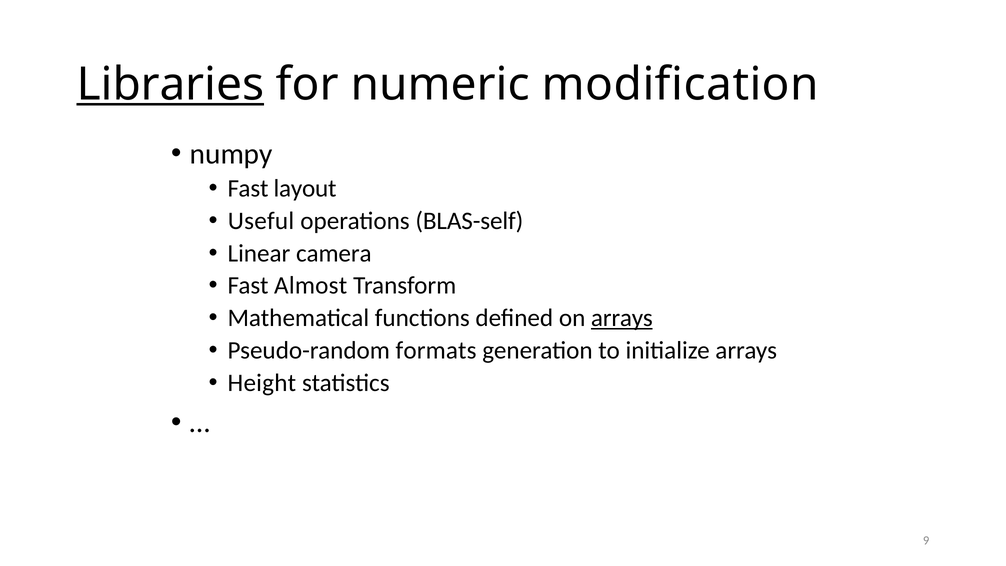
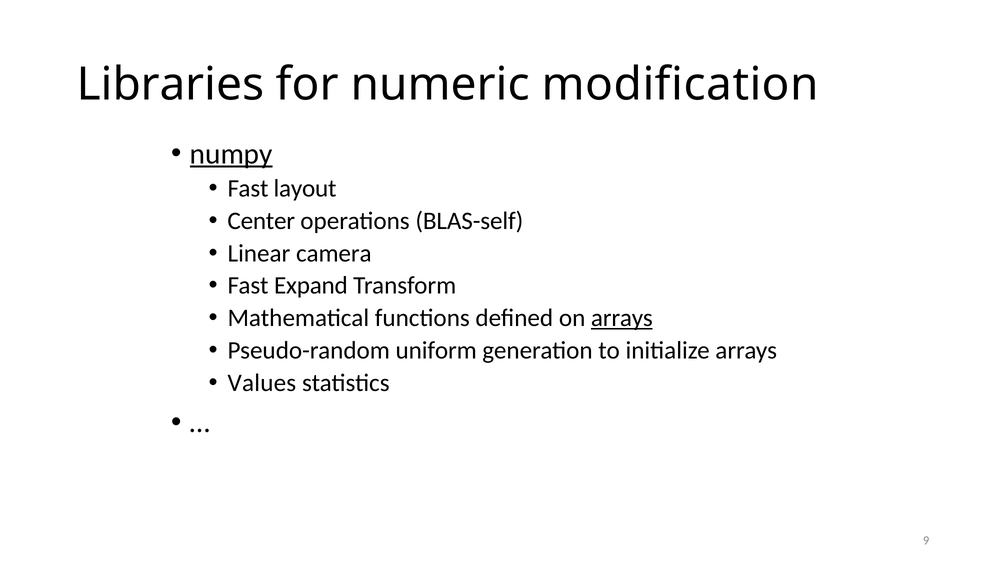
Libraries underline: present -> none (170, 85)
numpy underline: none -> present (231, 154)
Useful: Useful -> Center (261, 221)
Almost: Almost -> Expand (311, 286)
formats: formats -> uniform (436, 350)
Height: Height -> Values (262, 383)
